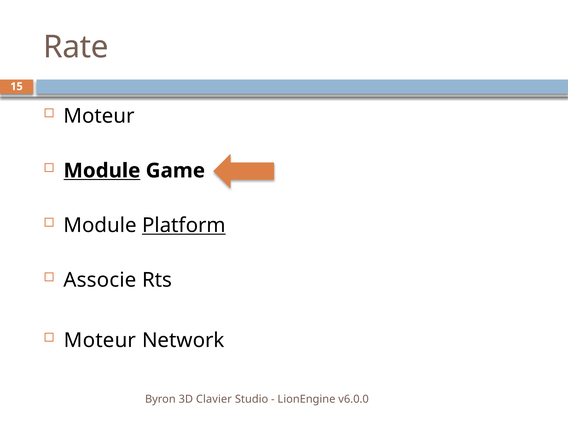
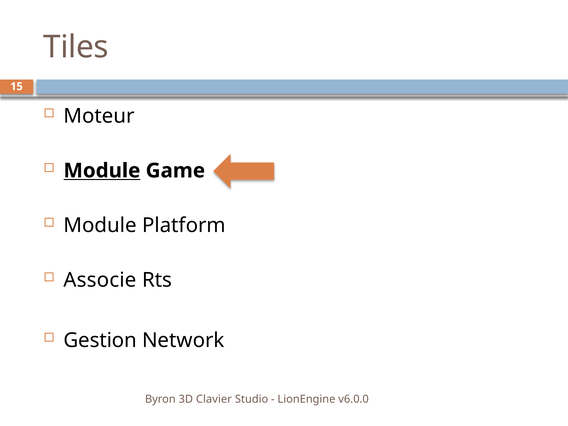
Rate: Rate -> Tiles (76, 47)
Platform underline: present -> none (184, 225)
Moteur: Moteur -> Gestion (100, 340)
